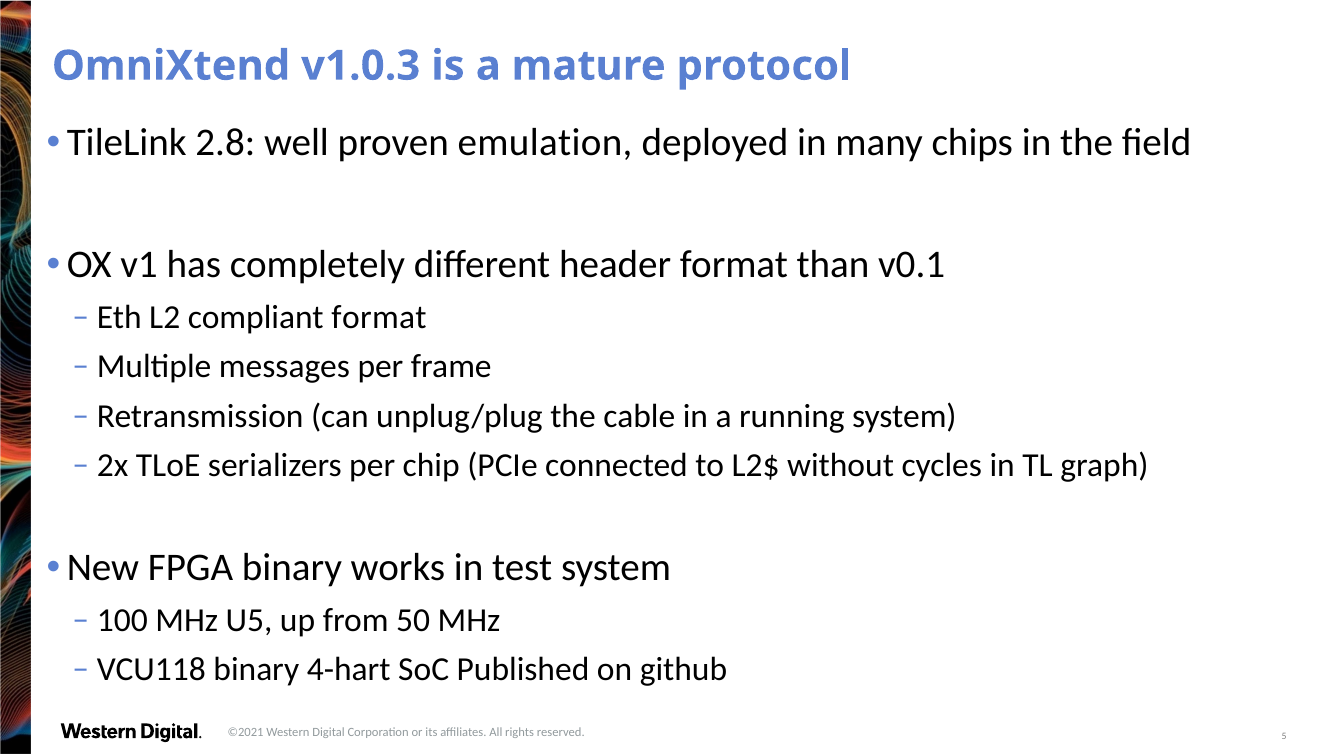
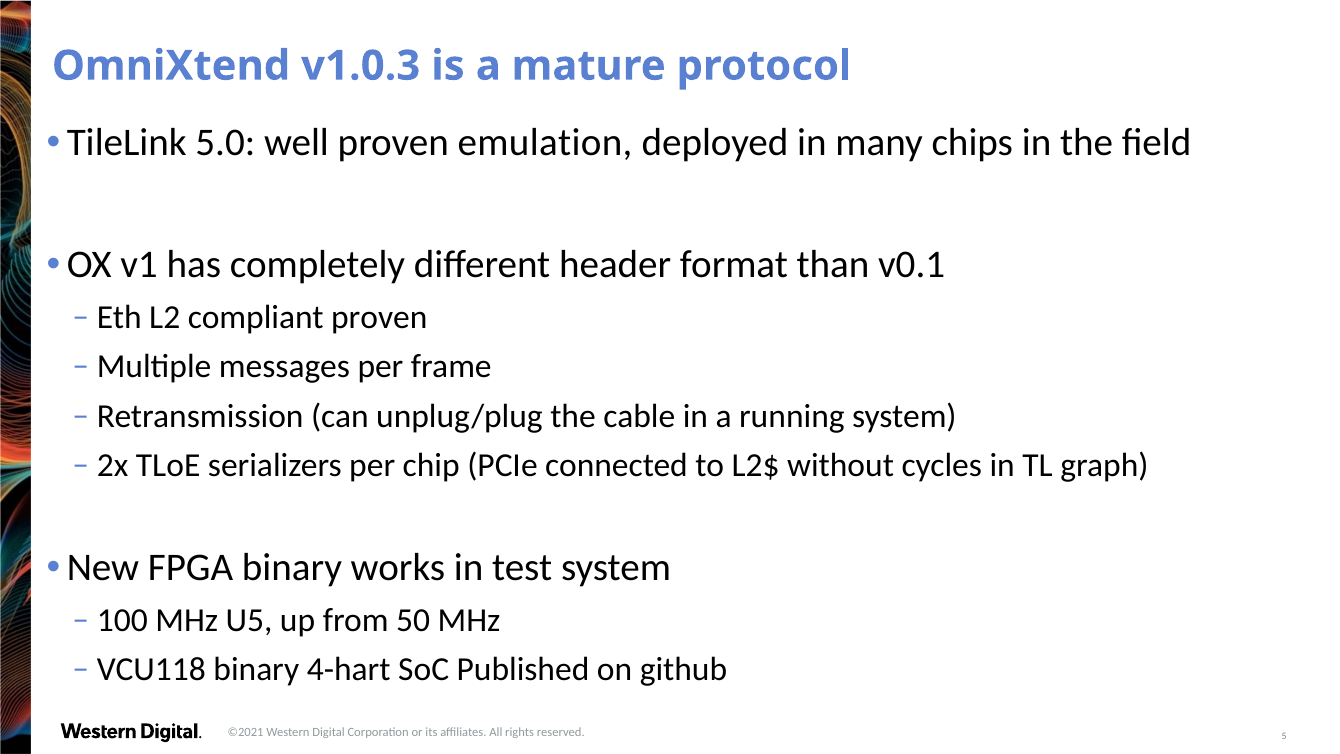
2.8: 2.8 -> 5.0 (225, 142)
compliant format: format -> proven (379, 317)
